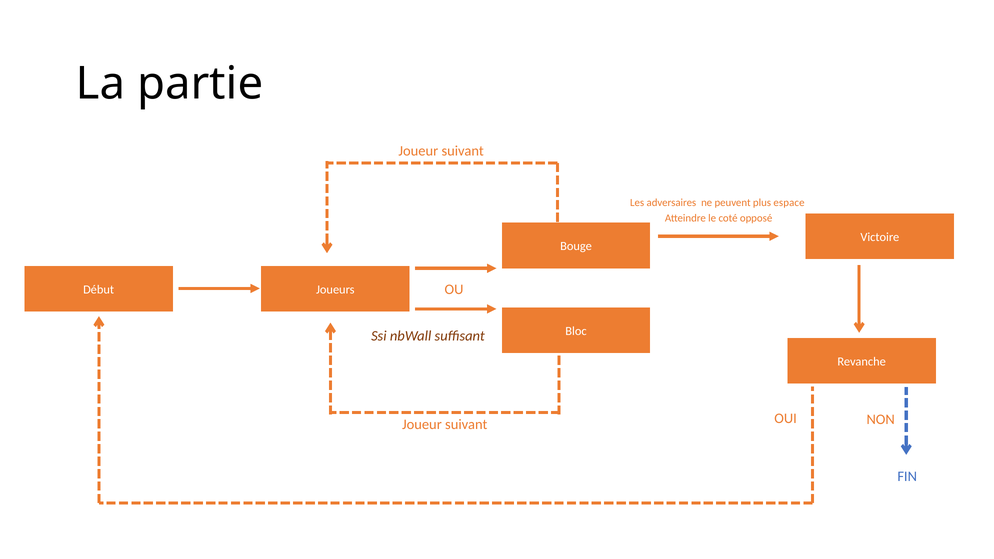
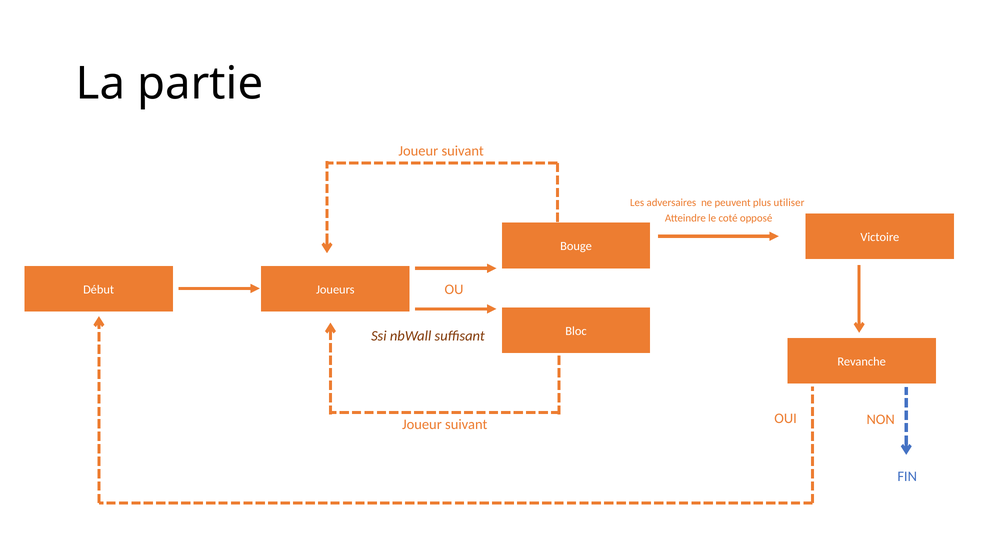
espace: espace -> utiliser (789, 203)
